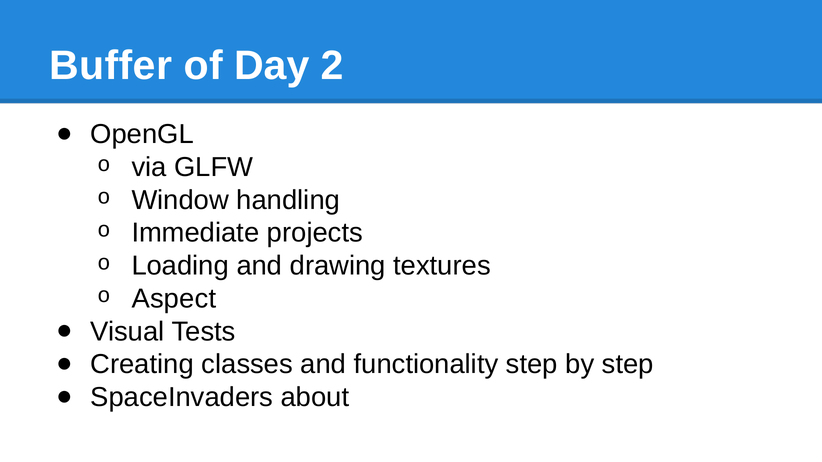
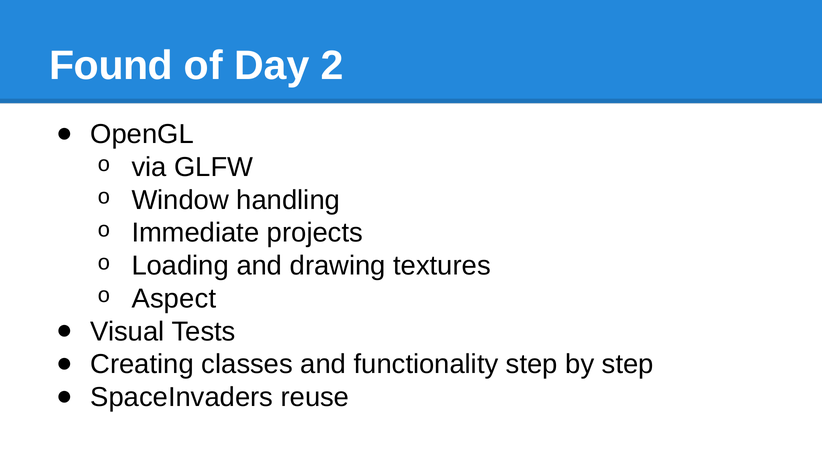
Buffer: Buffer -> Found (111, 66)
about: about -> reuse (315, 398)
